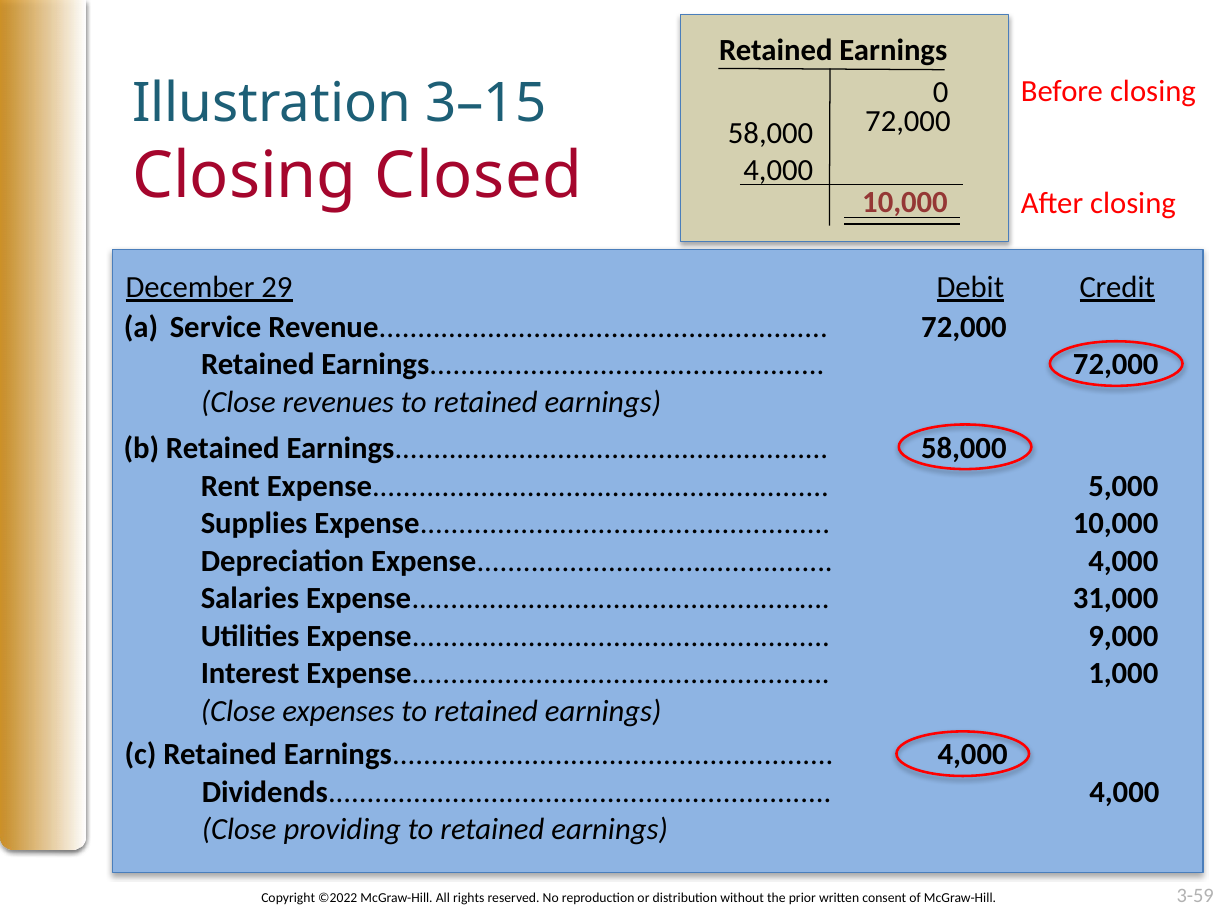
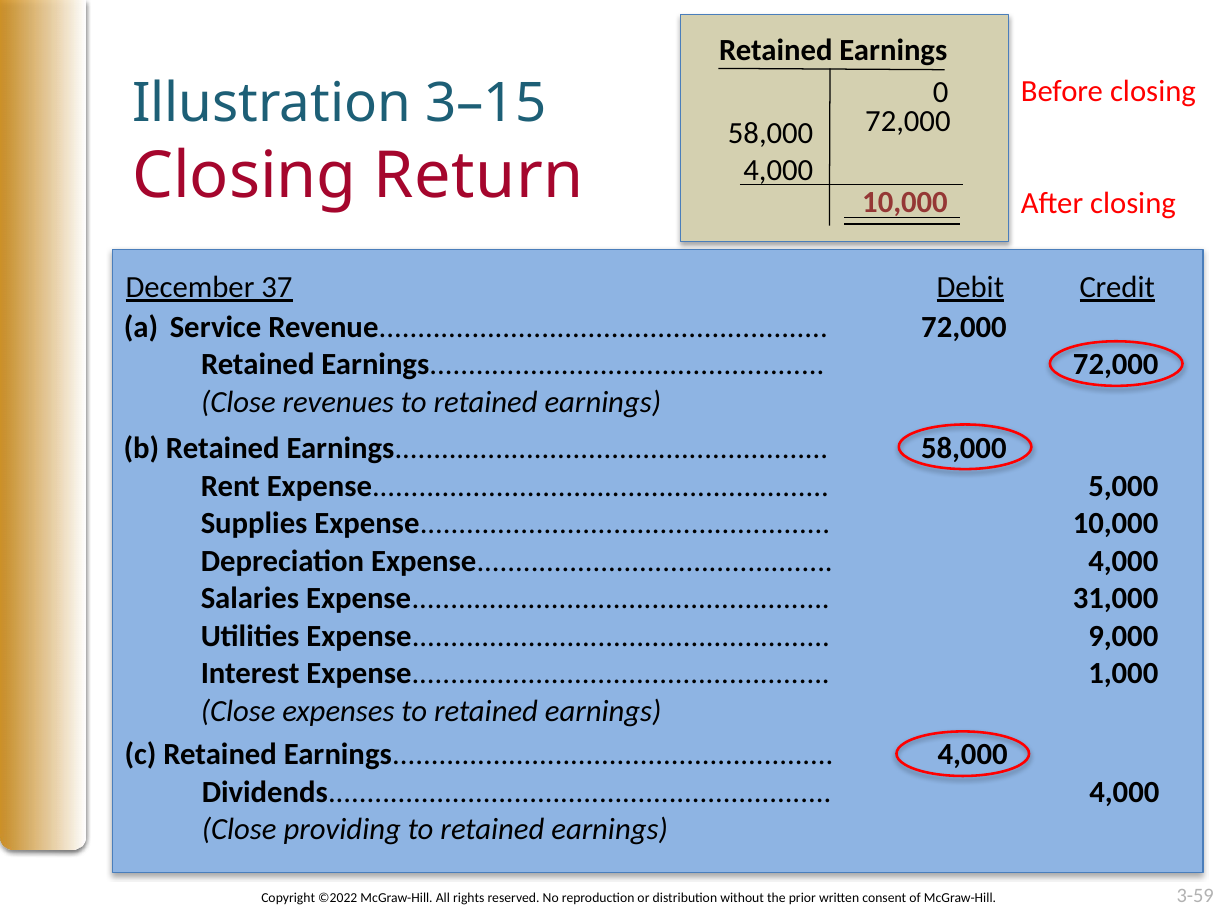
Closed: Closed -> Return (479, 176)
29: 29 -> 37 (277, 287)
